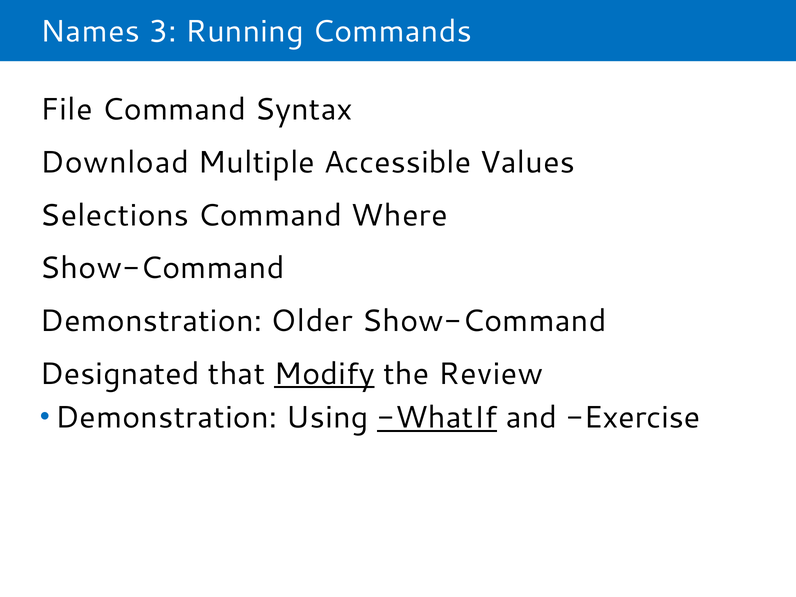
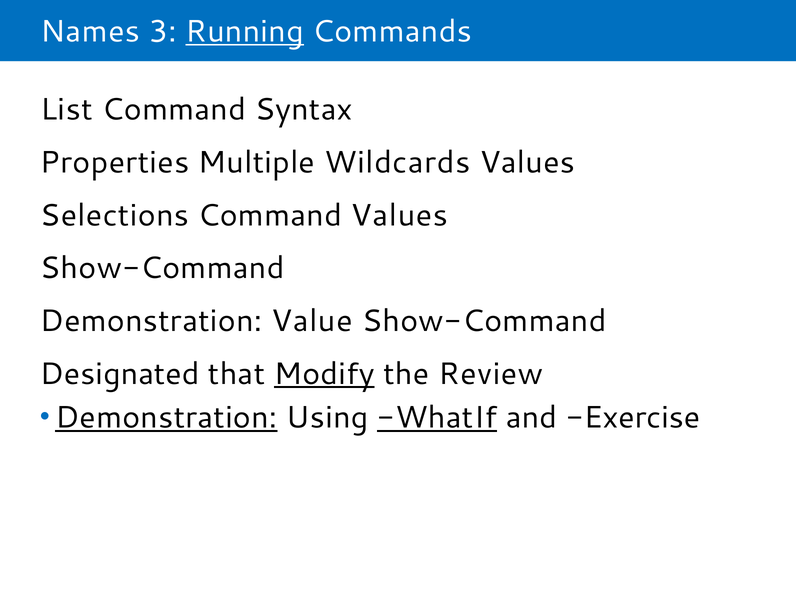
Running underline: none -> present (245, 31)
File: File -> List (67, 110)
Download: Download -> Properties (115, 162)
Accessible: Accessible -> Wildcards (397, 162)
Command Where: Where -> Values (399, 215)
Older: Older -> Value (312, 321)
Demonstration underline: none -> present (166, 418)
